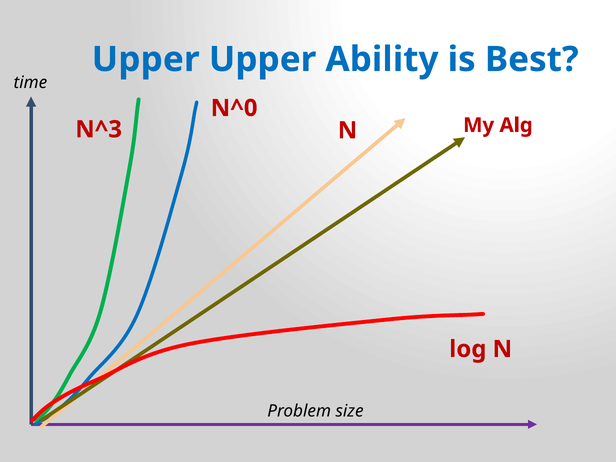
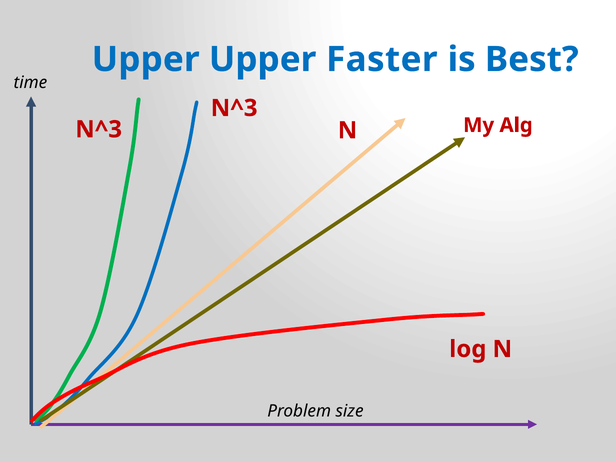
Ability: Ability -> Faster (382, 59)
N^0: N^0 -> N^3 (234, 108)
